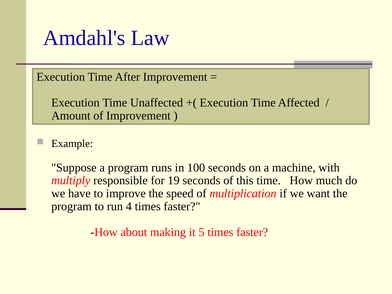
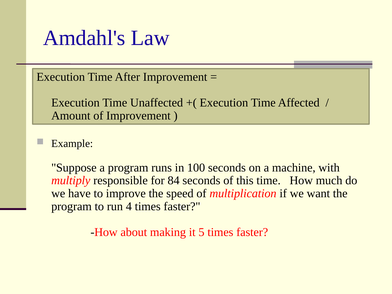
19: 19 -> 84 (174, 181)
